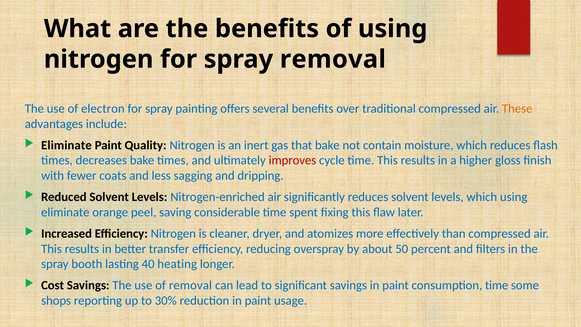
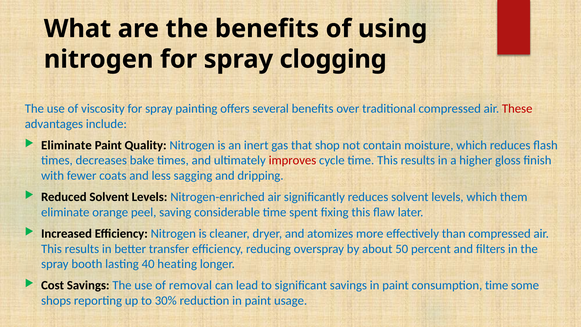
spray removal: removal -> clogging (333, 59)
electron: electron -> viscosity (103, 109)
These colour: orange -> red (517, 109)
that bake: bake -> shop (327, 145)
which using: using -> them (514, 197)
